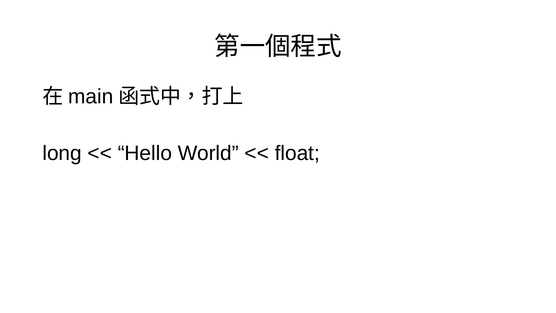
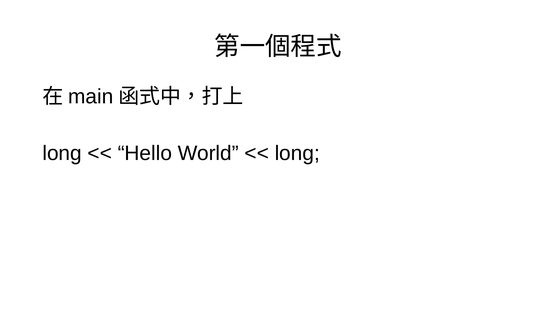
float: float -> long (297, 153)
